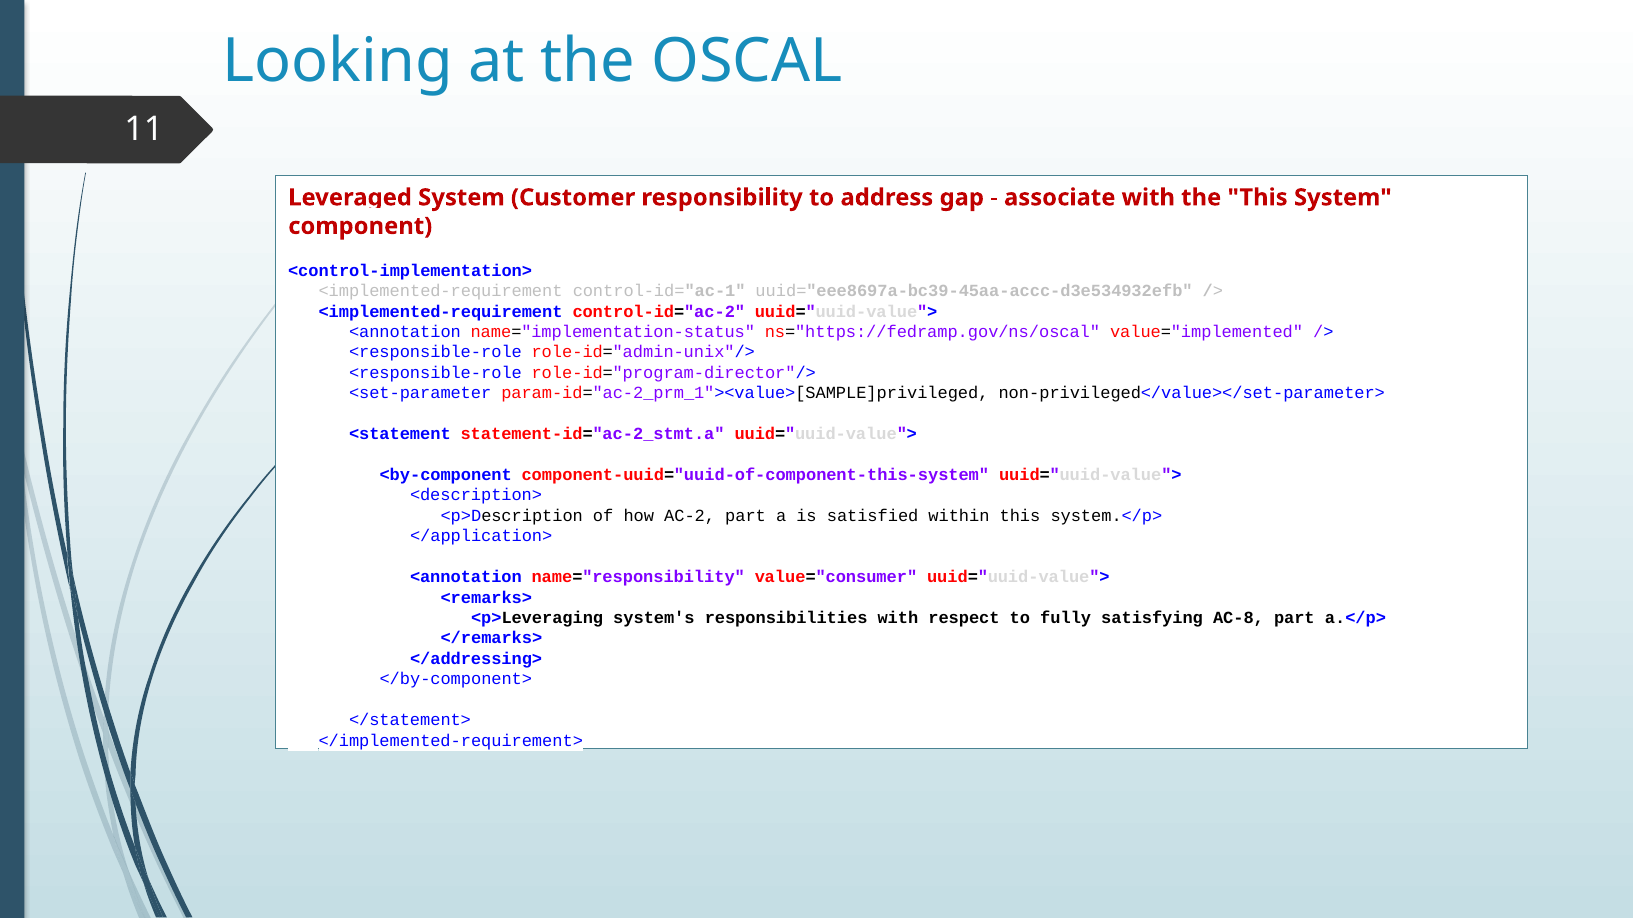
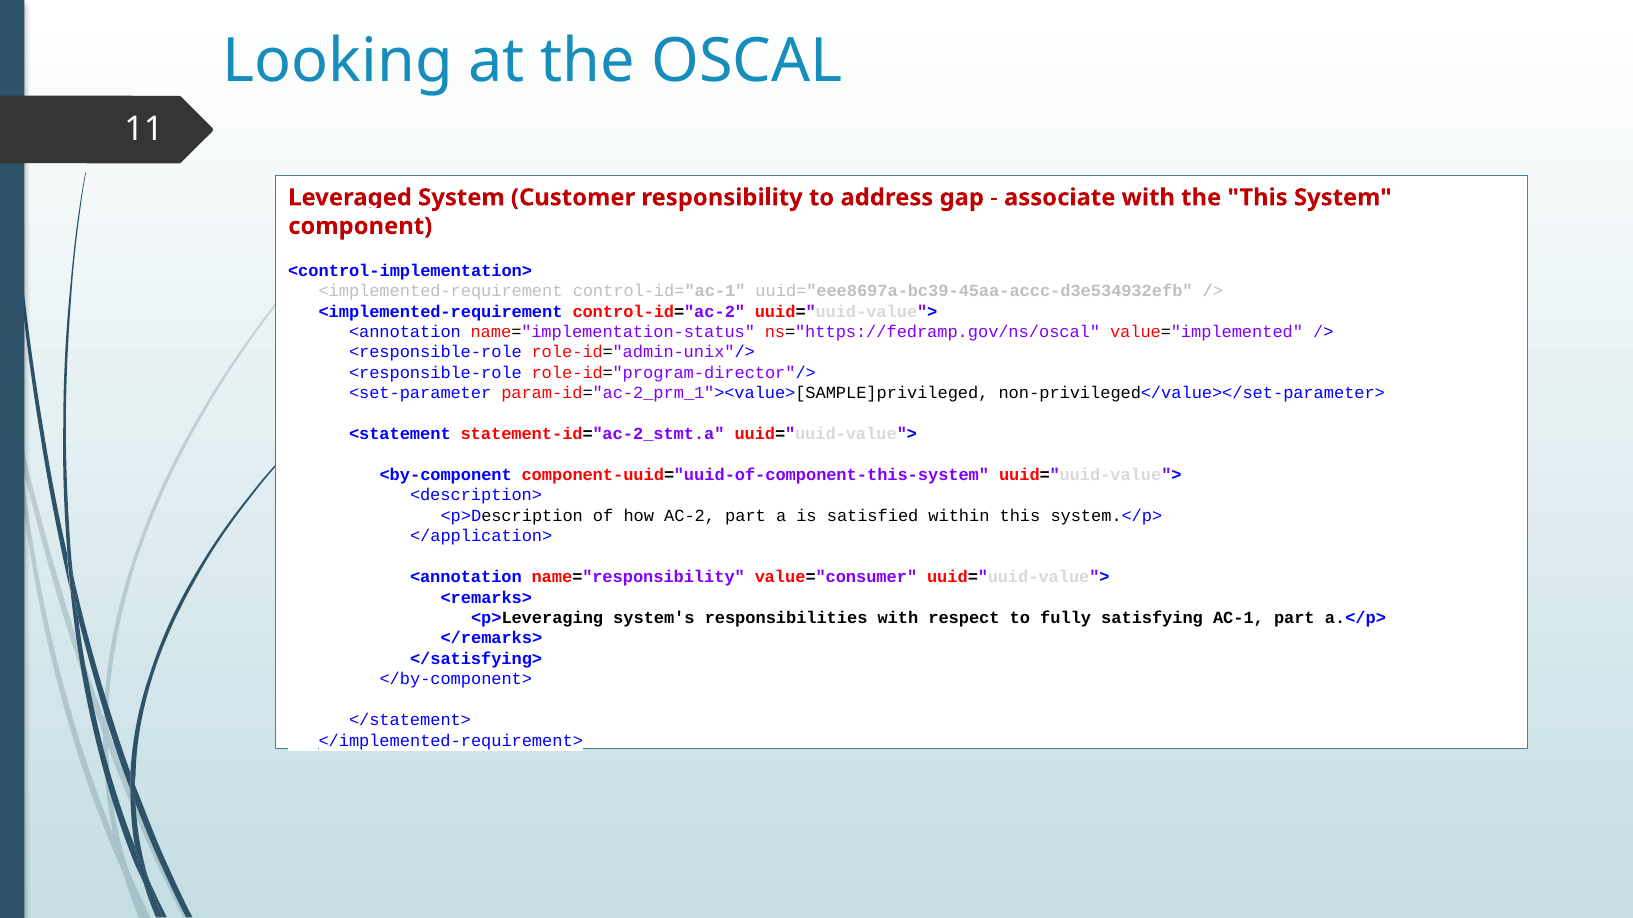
AC-8: AC-8 -> AC-1 (1238, 618)
</addressing>: </addressing> -> </satisfying> (476, 659)
